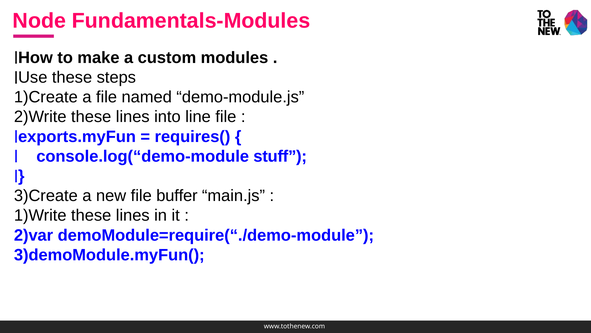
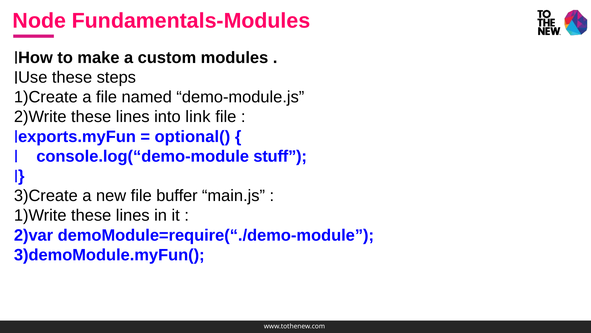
line: line -> link (198, 117)
requires(: requires( -> optional( (192, 136)
